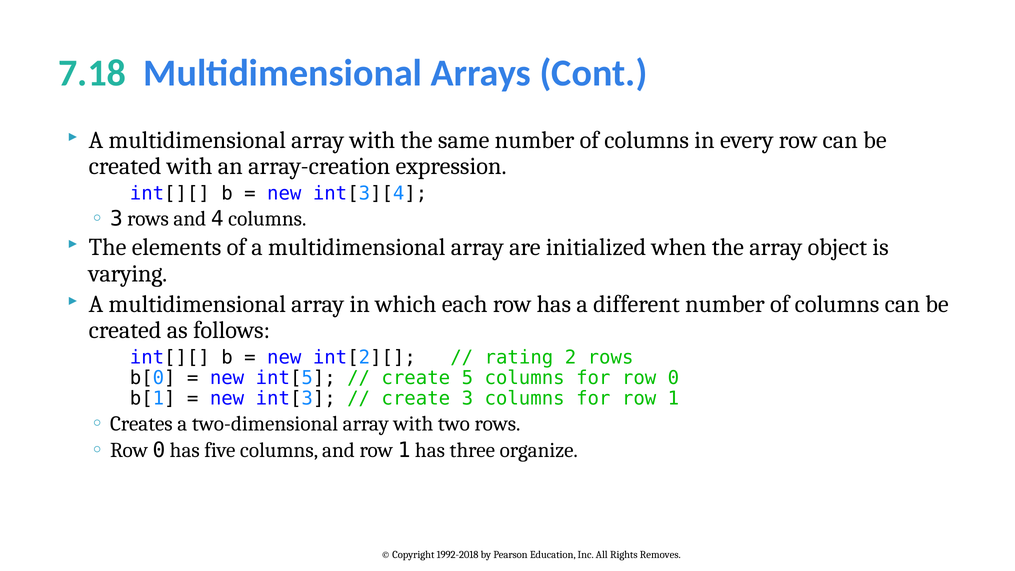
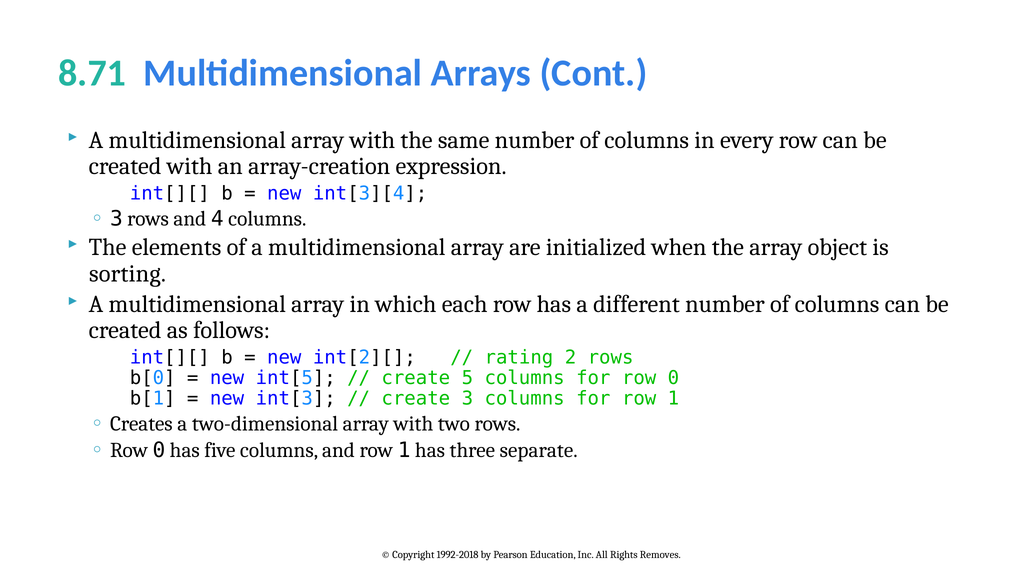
7.18: 7.18 -> 8.71 (92, 73)
varying: varying -> sorting (127, 274)
organize: organize -> separate (539, 450)
